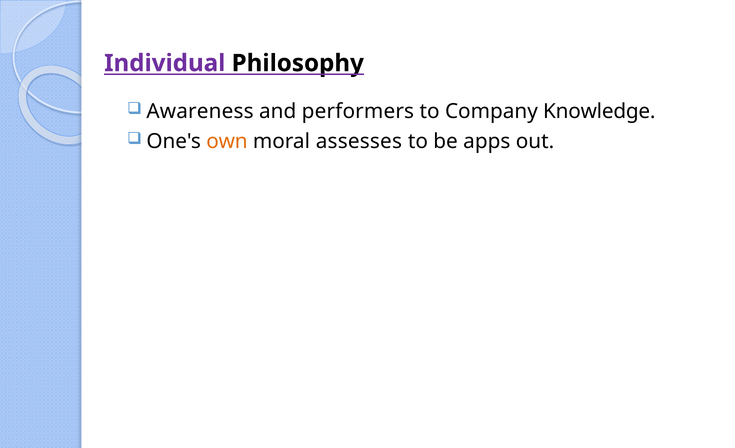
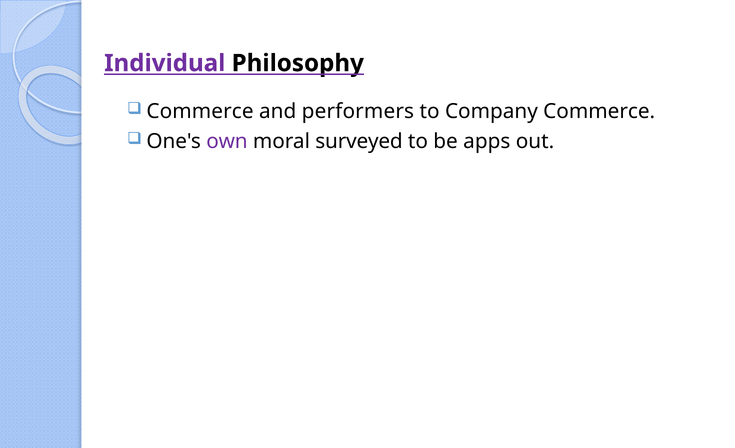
Awareness: Awareness -> Commerce (200, 112)
Company Knowledge: Knowledge -> Commerce (599, 112)
own colour: orange -> purple (227, 142)
assesses: assesses -> surveyed (359, 142)
